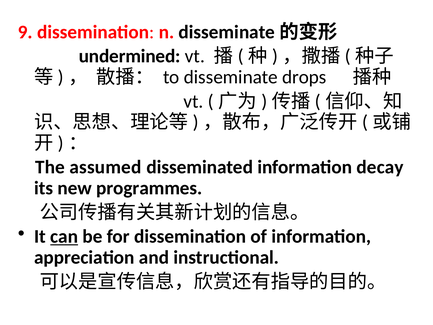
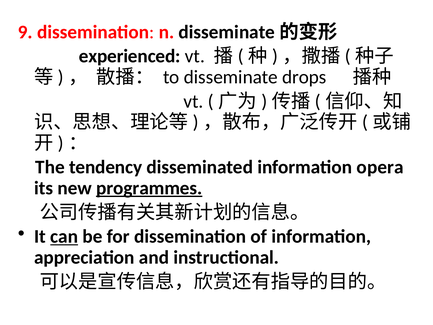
undermined: undermined -> experienced (130, 56)
assumed: assumed -> tendency (106, 167)
decay: decay -> opera (380, 167)
programmes underline: none -> present (149, 188)
